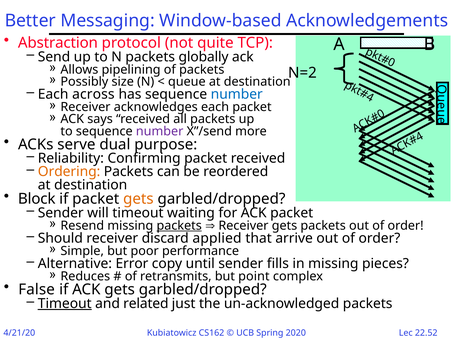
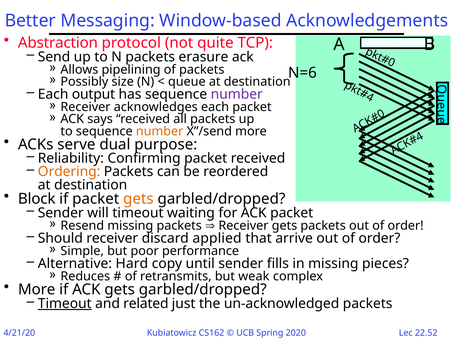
globally: globally -> erasure (203, 57)
N=2: N=2 -> N=6 (302, 73)
across: across -> output (93, 94)
number colour: blue -> purple (237, 94)
number colour: purple -> orange (160, 131)
packets underline: present -> none (179, 225)
Error: Error -> Hard (132, 263)
point: point -> weak (254, 276)
False: False -> More (37, 289)
